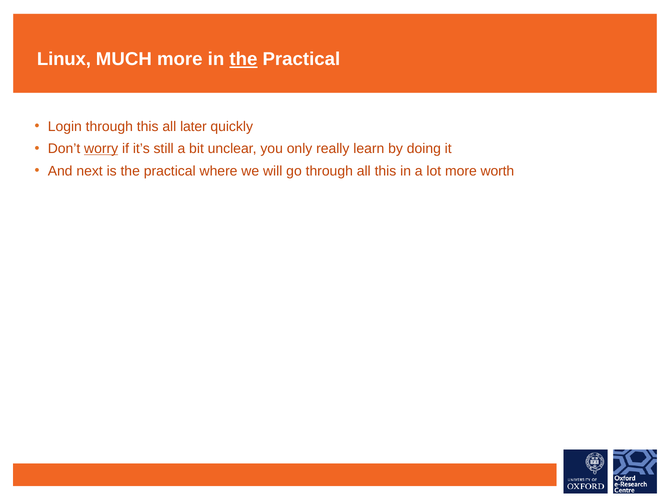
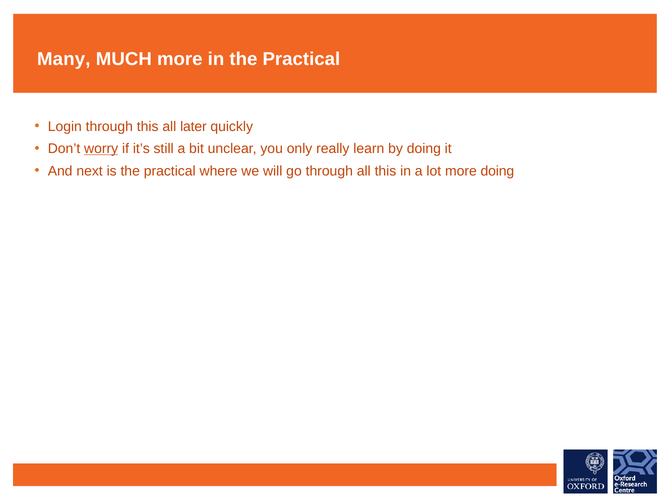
Linux: Linux -> Many (64, 59)
the underline: present -> none (243, 59)
more worth: worth -> doing (497, 171)
